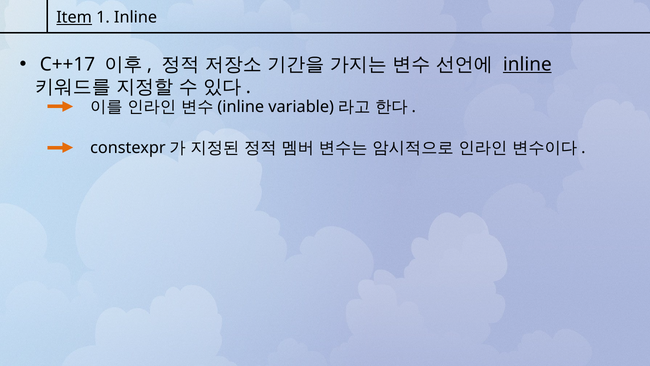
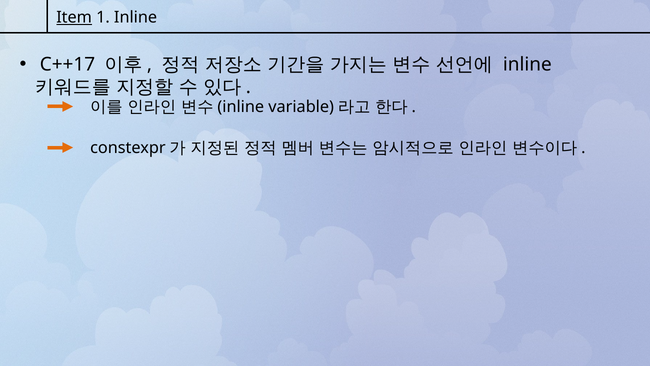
inline underline: present -> none (527, 64)
